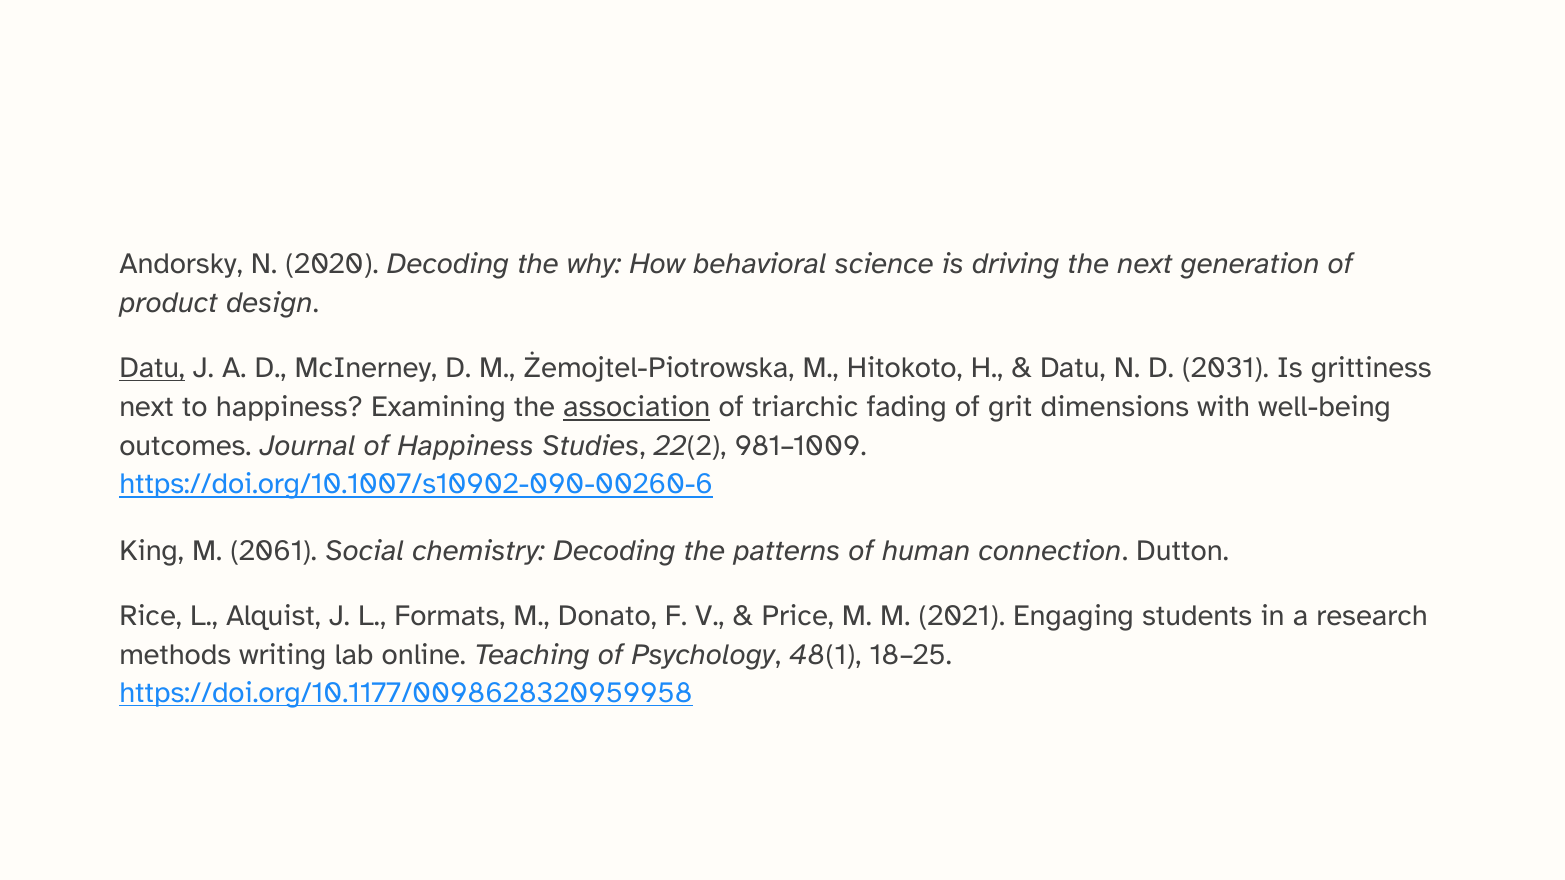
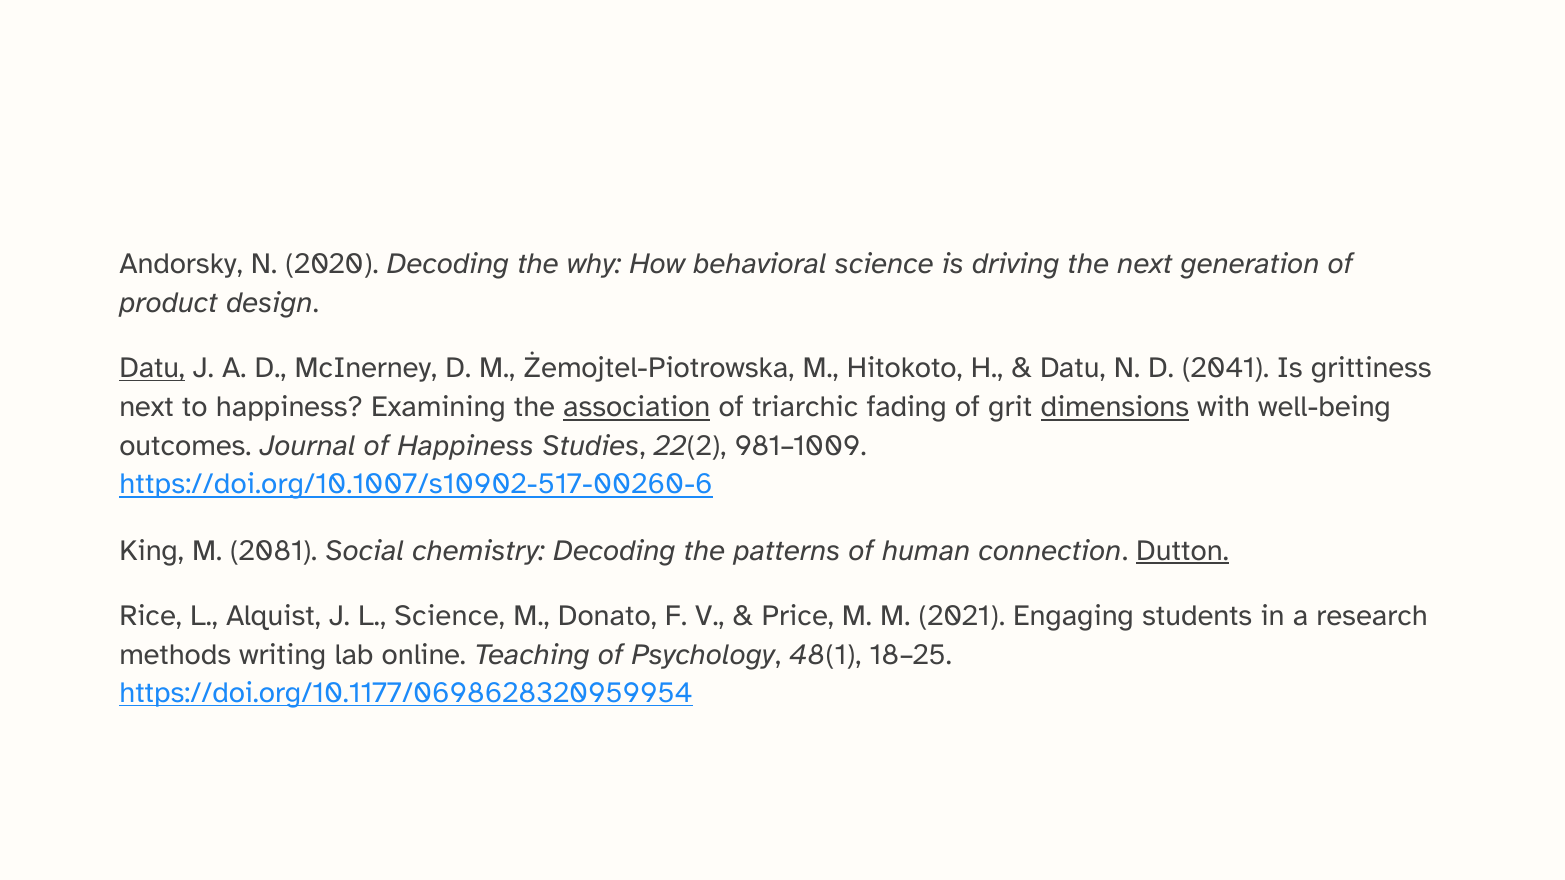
2031: 2031 -> 2041 (1226, 368)
dimensions underline: none -> present (1115, 407)
https://doi.org/10.1007/s10902-090-00260-6: https://doi.org/10.1007/s10902-090-00260-6 -> https://doi.org/10.1007/s10902-517-00260-6 (416, 484)
2061: 2061 -> 2081 (274, 551)
Dutton underline: none -> present (1183, 551)
L Formats: Formats -> Science (450, 616)
https://doi.org/10.1177/0098628320959958: https://doi.org/10.1177/0098628320959958 -> https://doi.org/10.1177/0698628320959954 (406, 693)
